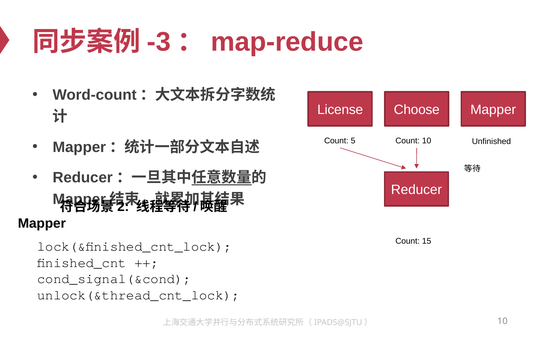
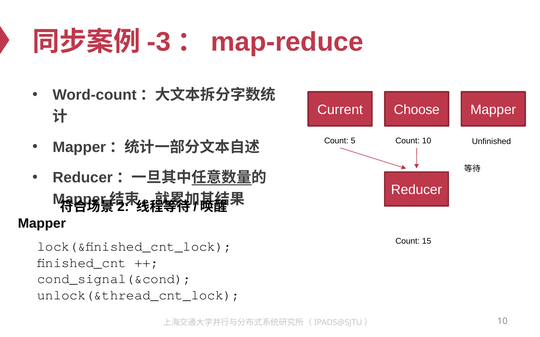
License: License -> Current (340, 110)
